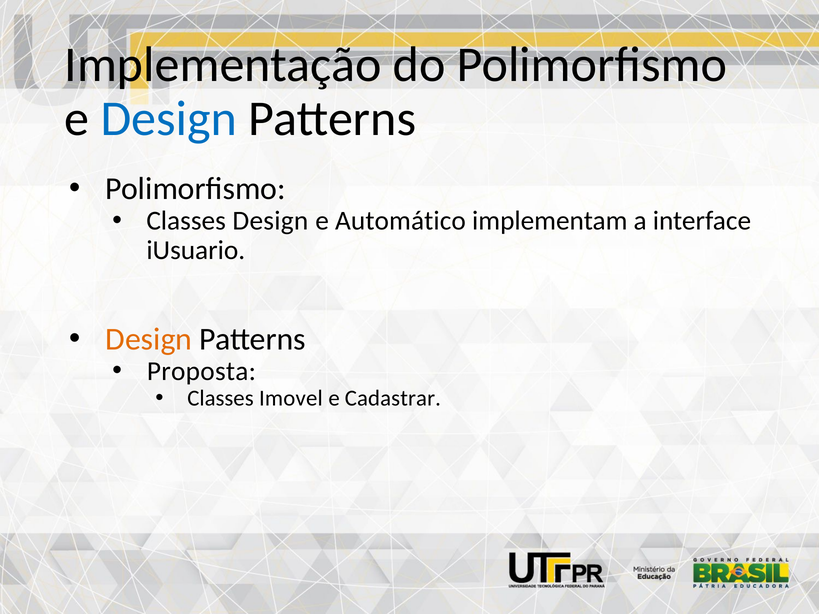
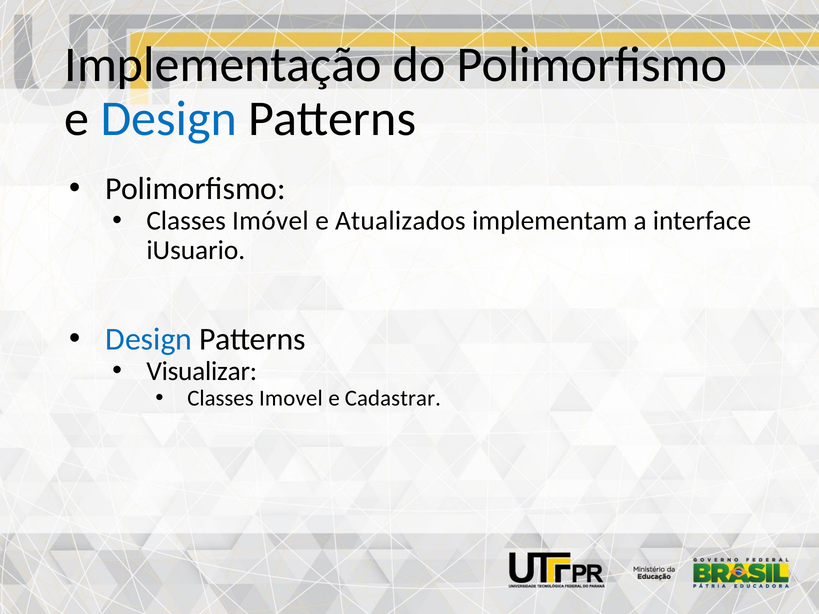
Classes Design: Design -> Imóvel (270, 221)
Automático: Automático -> Atualizados (400, 221)
Design colour: orange -> blue (149, 339)
Proposta: Proposta -> Visualizar (202, 371)
